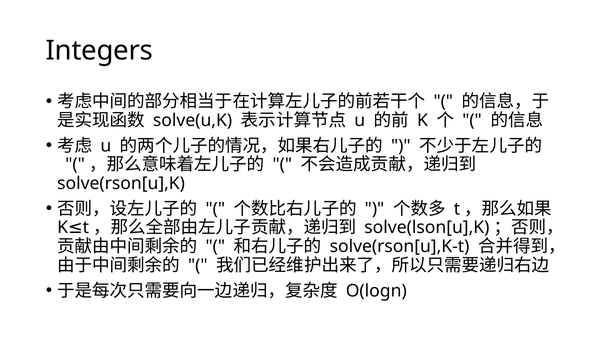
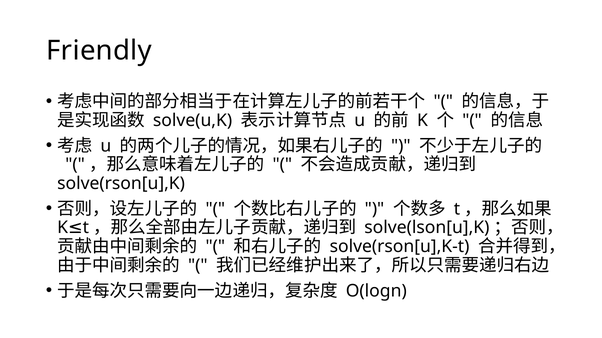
Integers: Integers -> Friendly (99, 51)
